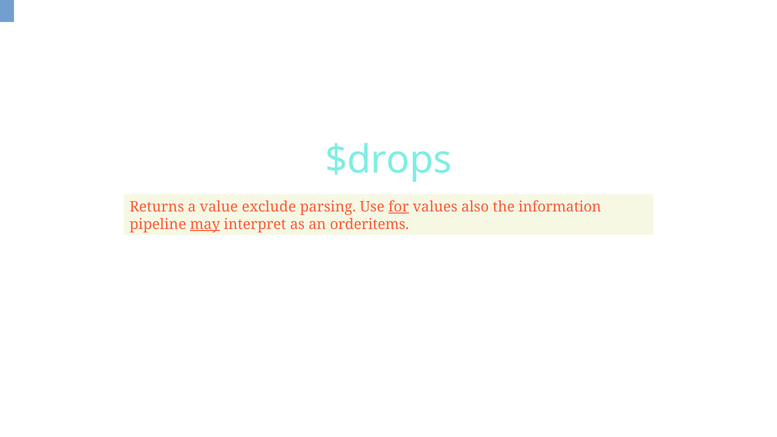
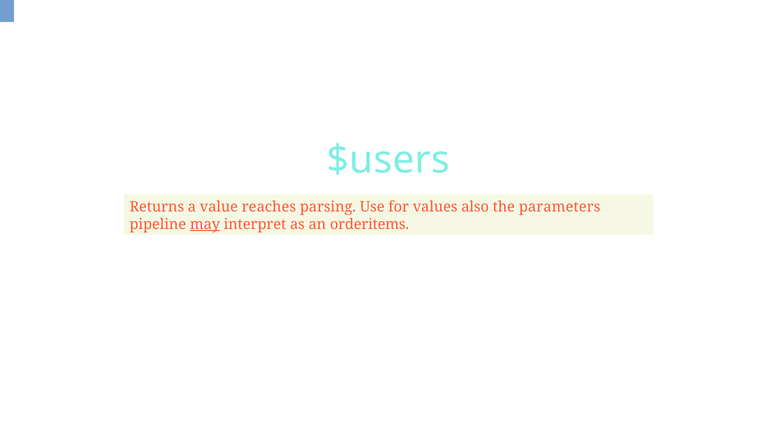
$drops: $drops -> $users (388, 160)
exclude: exclude -> reaches (269, 207)
for underline: present -> none (399, 207)
information: information -> parameters (560, 207)
